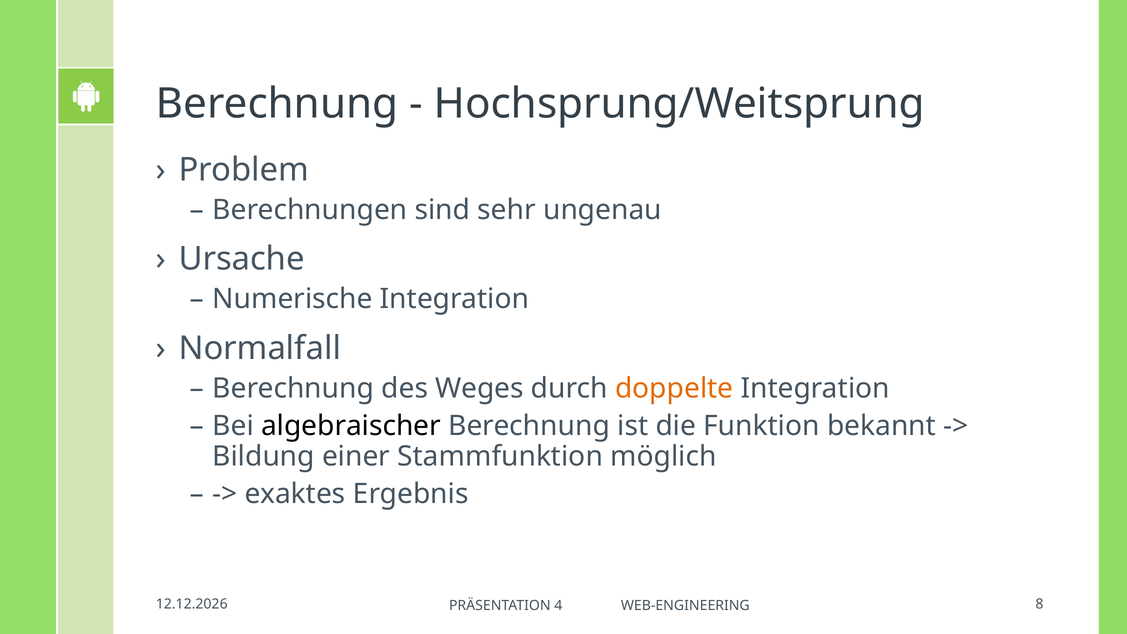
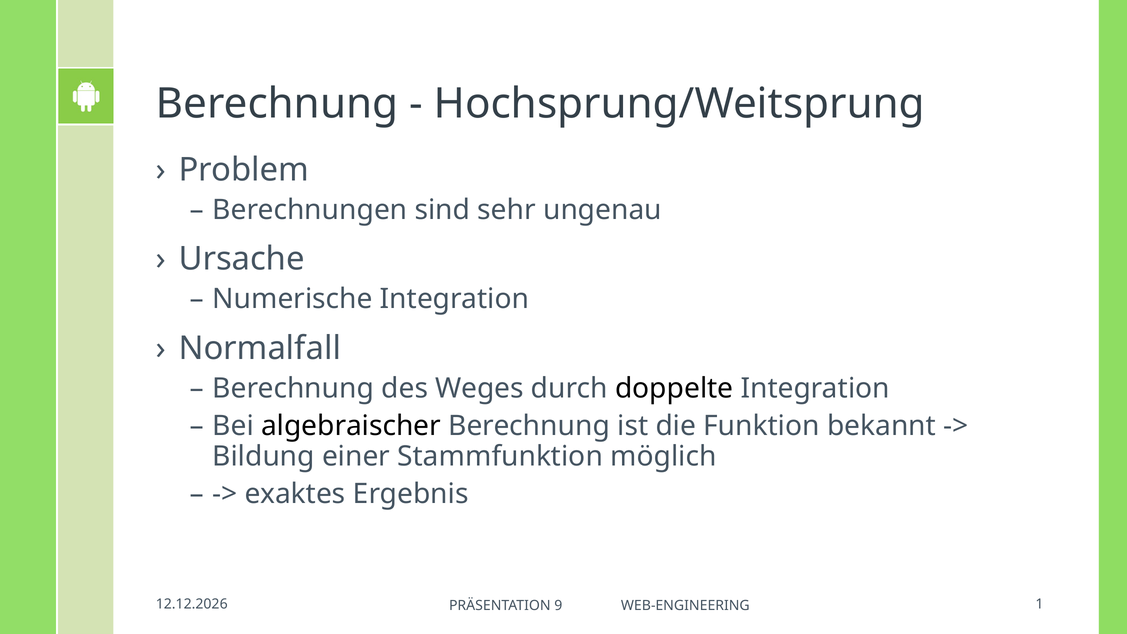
doppelte colour: orange -> black (674, 388)
4: 4 -> 9 (558, 606)
8: 8 -> 1 (1039, 604)
